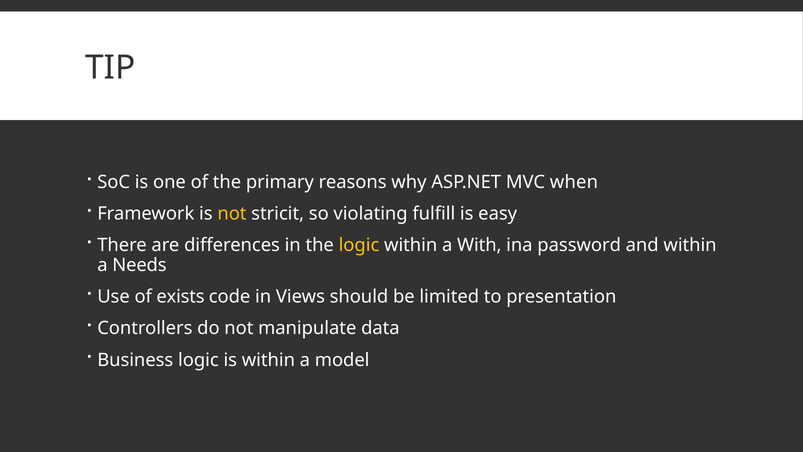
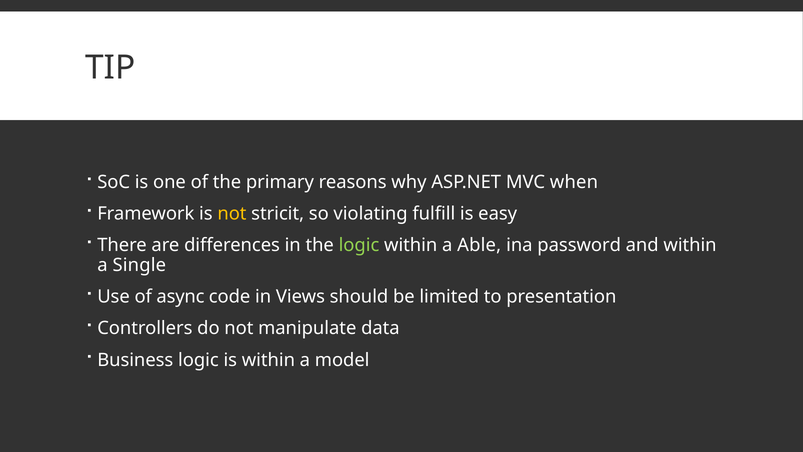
logic colour: yellow -> light green (359, 245)
With: With -> Able (479, 245)
Needs: Needs -> Single (139, 265)
exists: exists -> async (180, 297)
